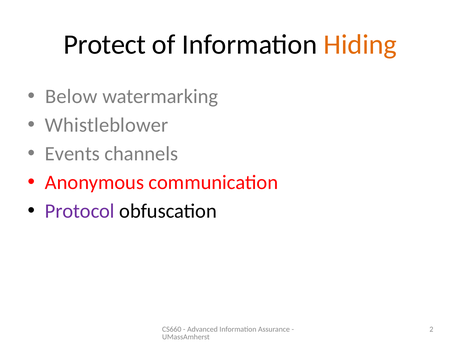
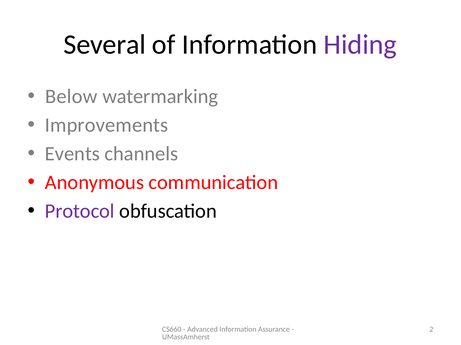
Protect: Protect -> Several (105, 45)
Hiding colour: orange -> purple (360, 45)
Whistleblower: Whistleblower -> Improvements (107, 125)
